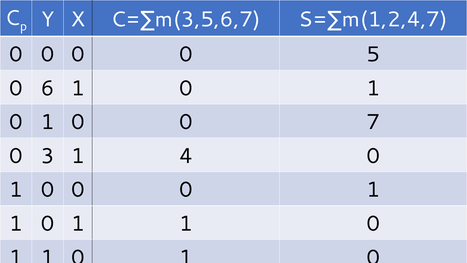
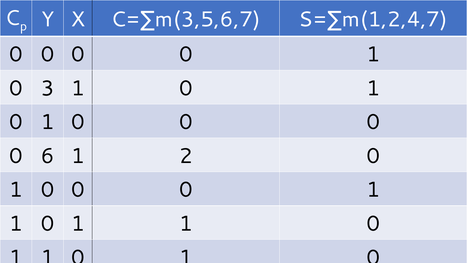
5: 5 -> 1 (373, 54)
6: 6 -> 3 (48, 88)
7: 7 -> 0 (373, 122)
3: 3 -> 6 (48, 156)
4: 4 -> 2 (186, 156)
